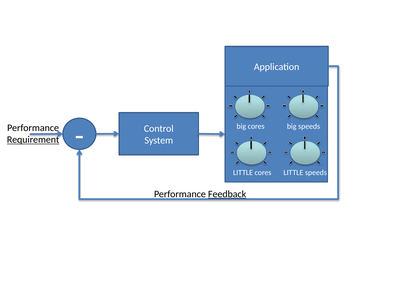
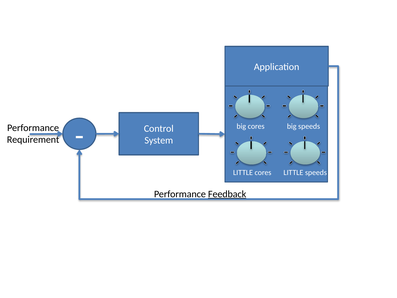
Requirement underline: present -> none (33, 140)
